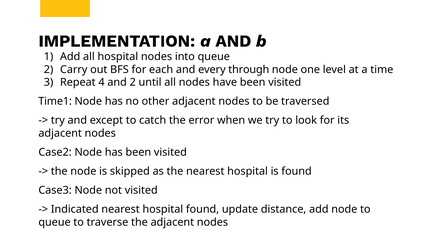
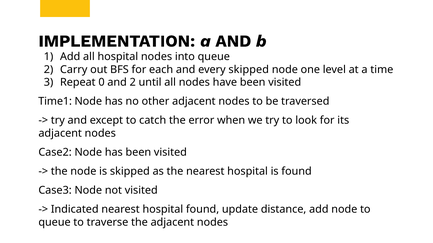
every through: through -> skipped (249, 70)
4: 4 -> 0 (102, 83)
